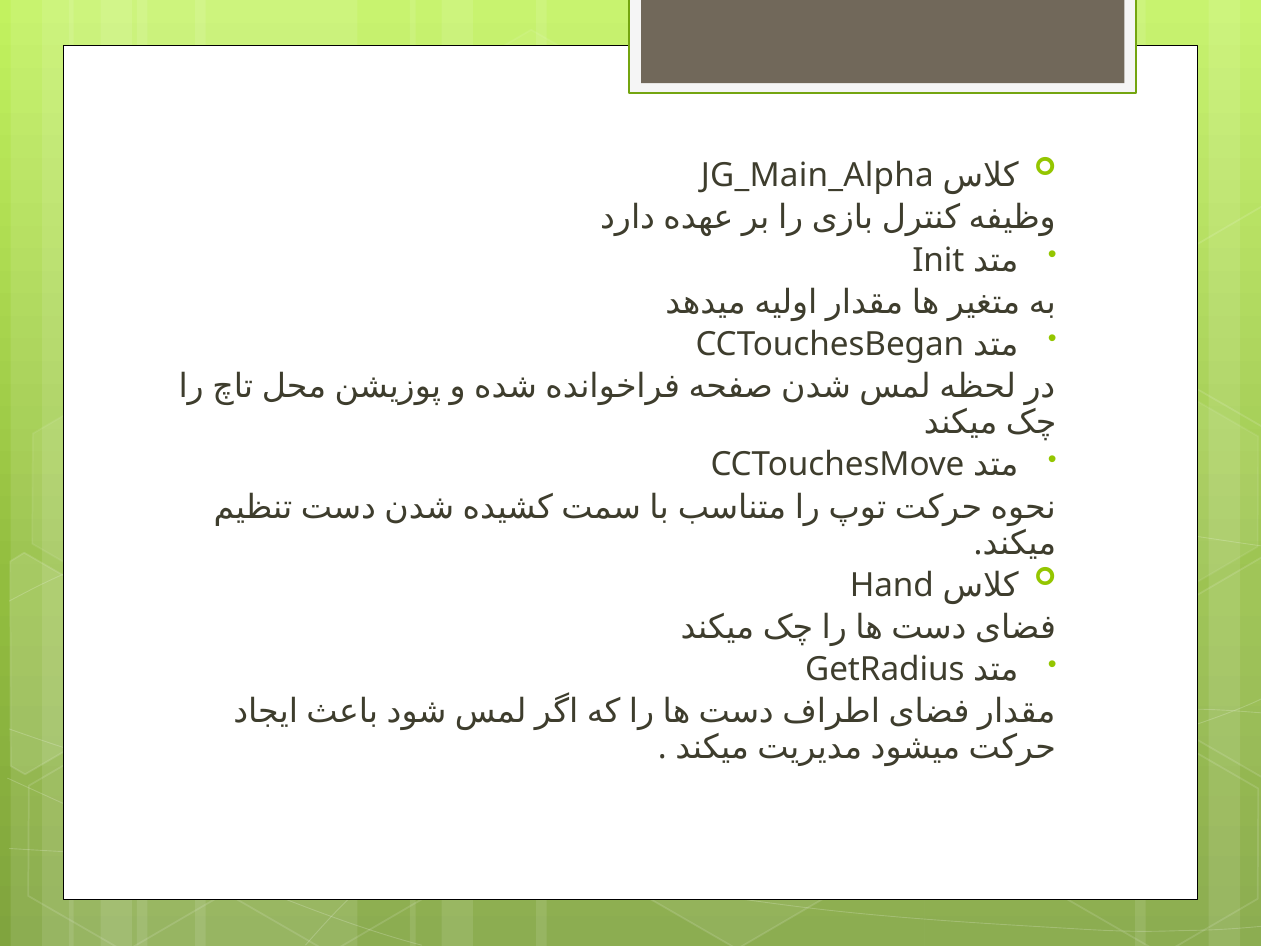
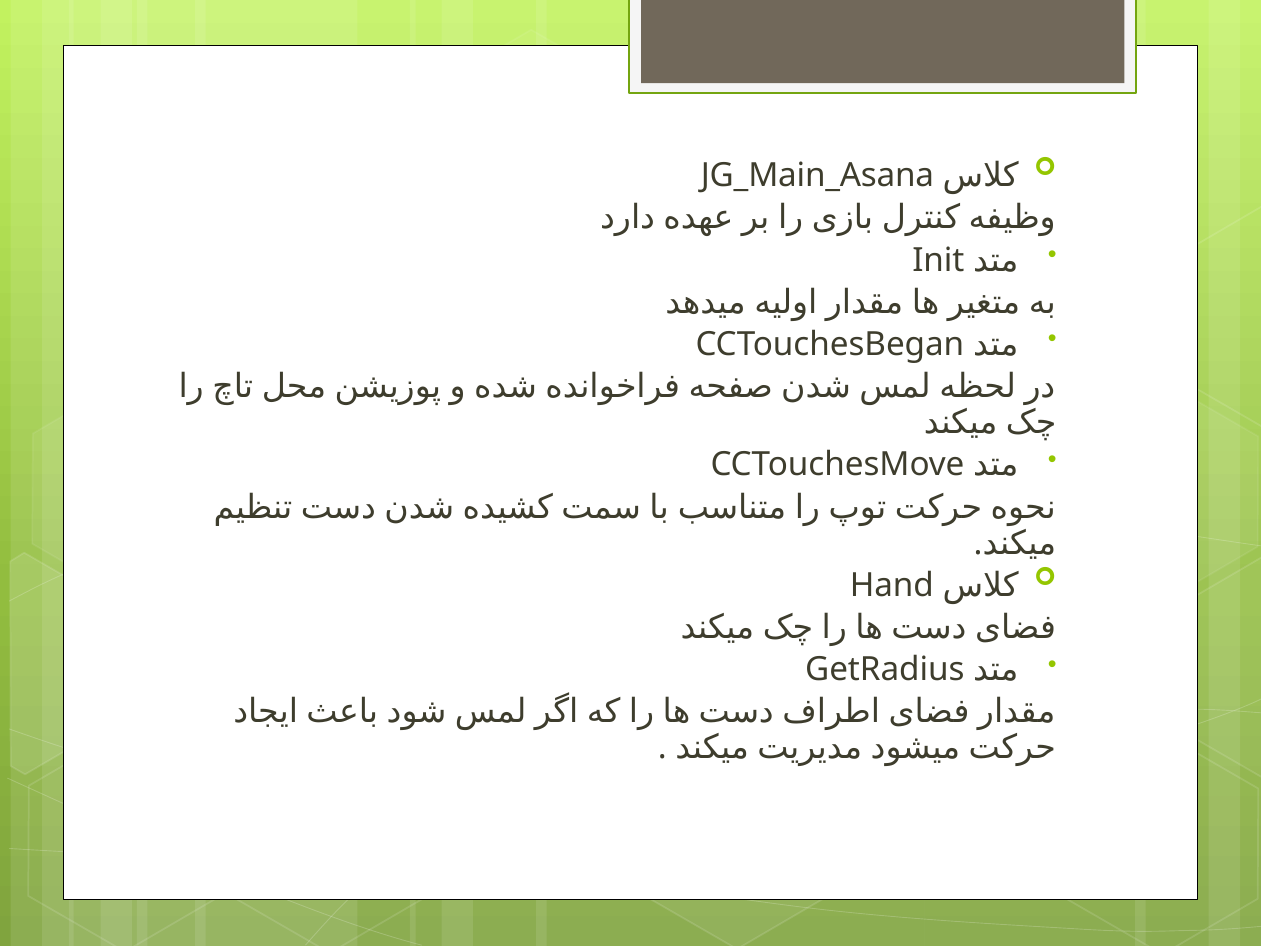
JG_Main_Alpha: JG_Main_Alpha -> JG_Main_Asana (817, 176)
